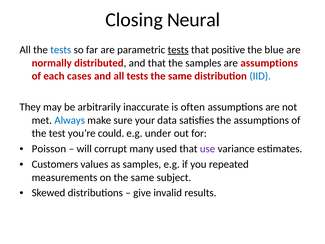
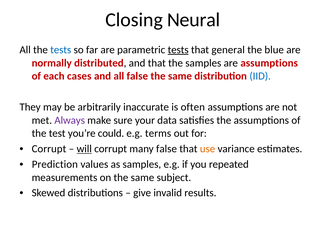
positive: positive -> general (228, 50)
all tests: tests -> false (137, 76)
Always colour: blue -> purple (70, 120)
under: under -> terms (158, 133)
Poisson: Poisson -> Corrupt (49, 149)
will underline: none -> present (84, 149)
many used: used -> false (166, 149)
use colour: purple -> orange (208, 149)
Customers: Customers -> Prediction (55, 164)
